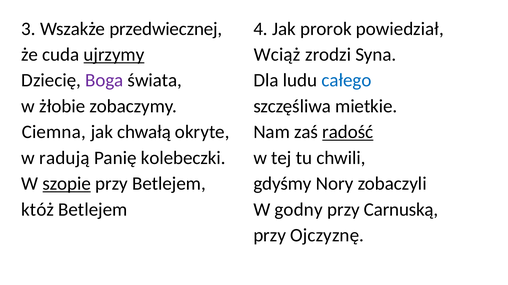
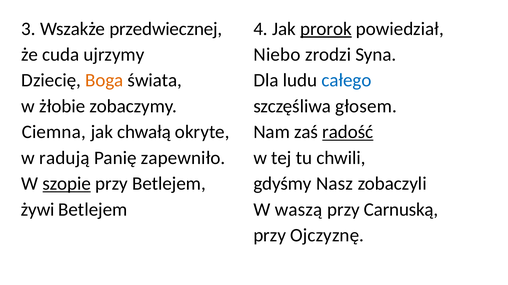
prorok underline: none -> present (326, 29)
ujrzymy underline: present -> none (114, 55)
Wciąż: Wciąż -> Niebo (277, 55)
Boga colour: purple -> orange (104, 81)
mietkie: mietkie -> głosem (366, 106)
kolebeczki: kolebeczki -> zapewniło (183, 158)
Nory: Nory -> Nasz (334, 184)
któż: któż -> żywi (38, 210)
godny: godny -> waszą (299, 210)
